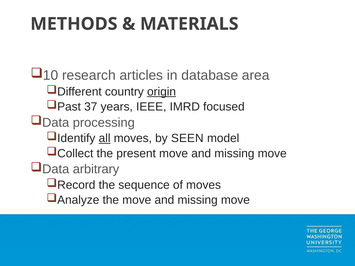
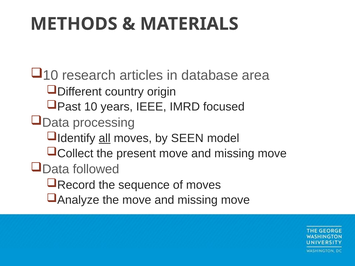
origin underline: present -> none (162, 92)
37: 37 -> 10 (91, 107)
arbitrary: arbitrary -> followed (96, 169)
